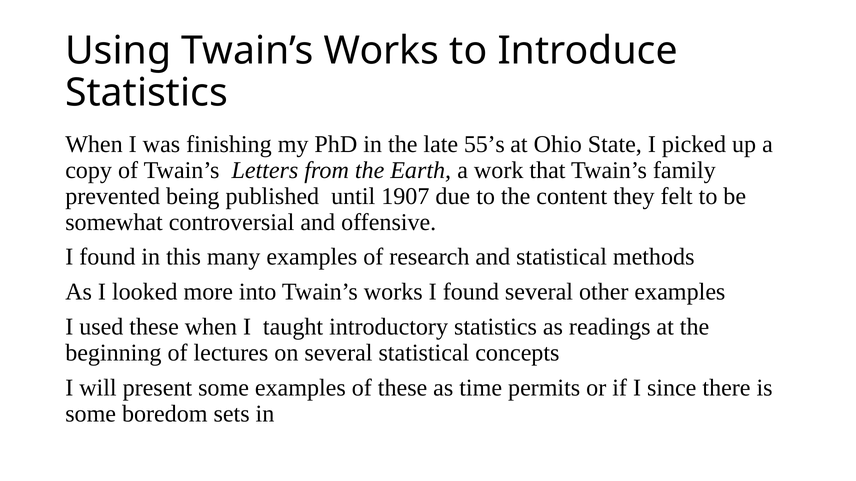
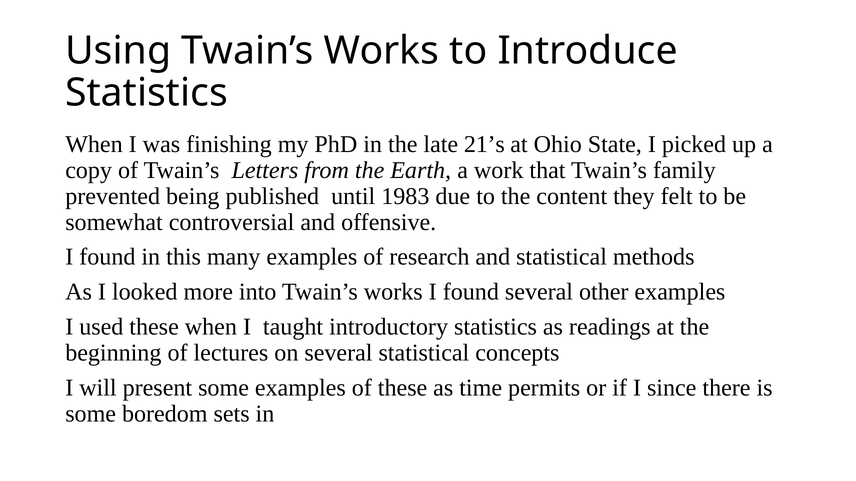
55’s: 55’s -> 21’s (484, 144)
1907: 1907 -> 1983 (405, 196)
